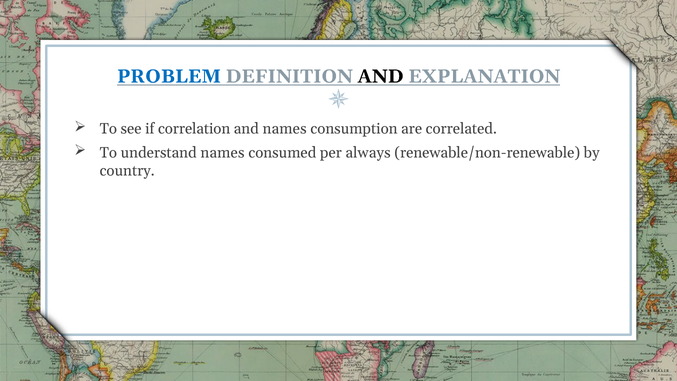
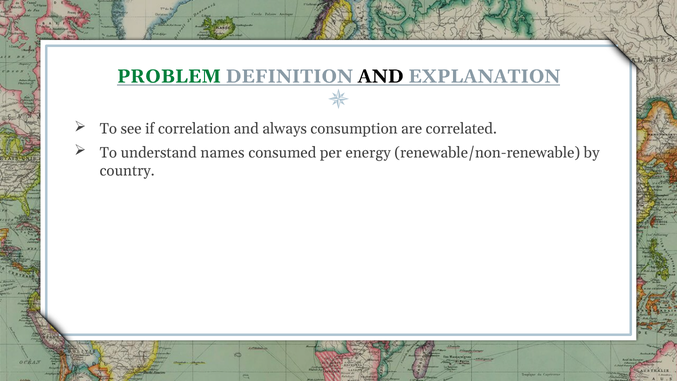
PROBLEM colour: blue -> green (169, 76)
and names: names -> always (285, 129)
always: always -> energy (368, 153)
